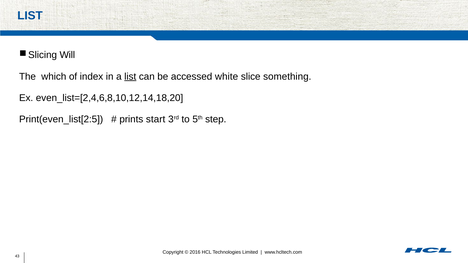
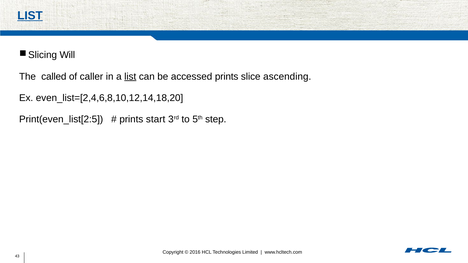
LIST underline: none -> present (30, 16)
which: which -> called (54, 77)
index: index -> caller (91, 77)
accessed white: white -> prints (227, 77)
something: something -> ascending (287, 77)
